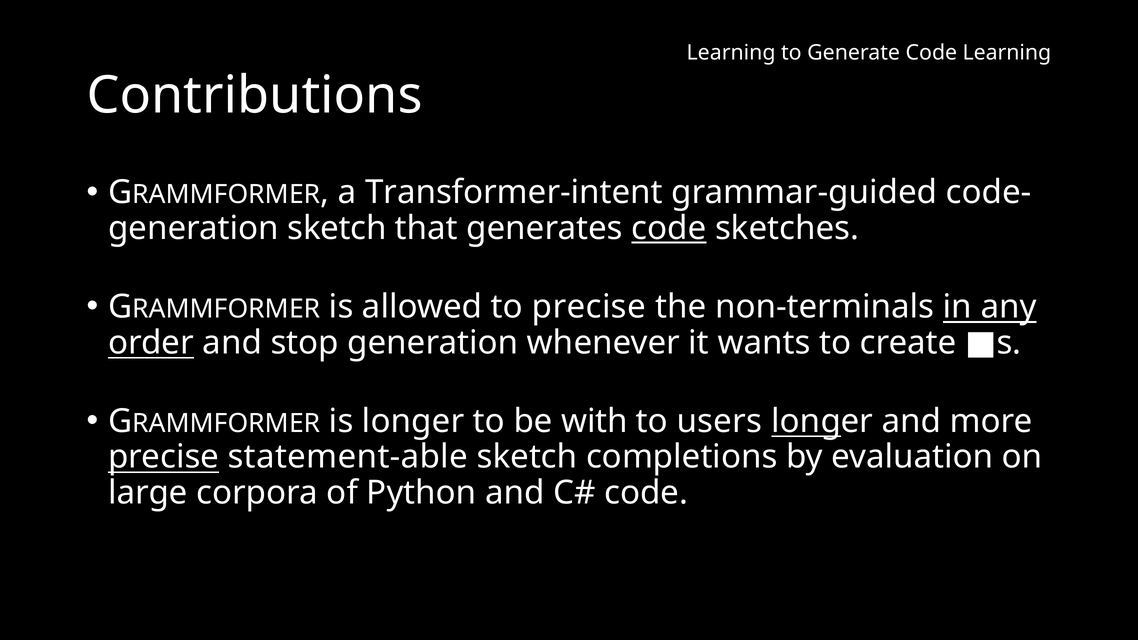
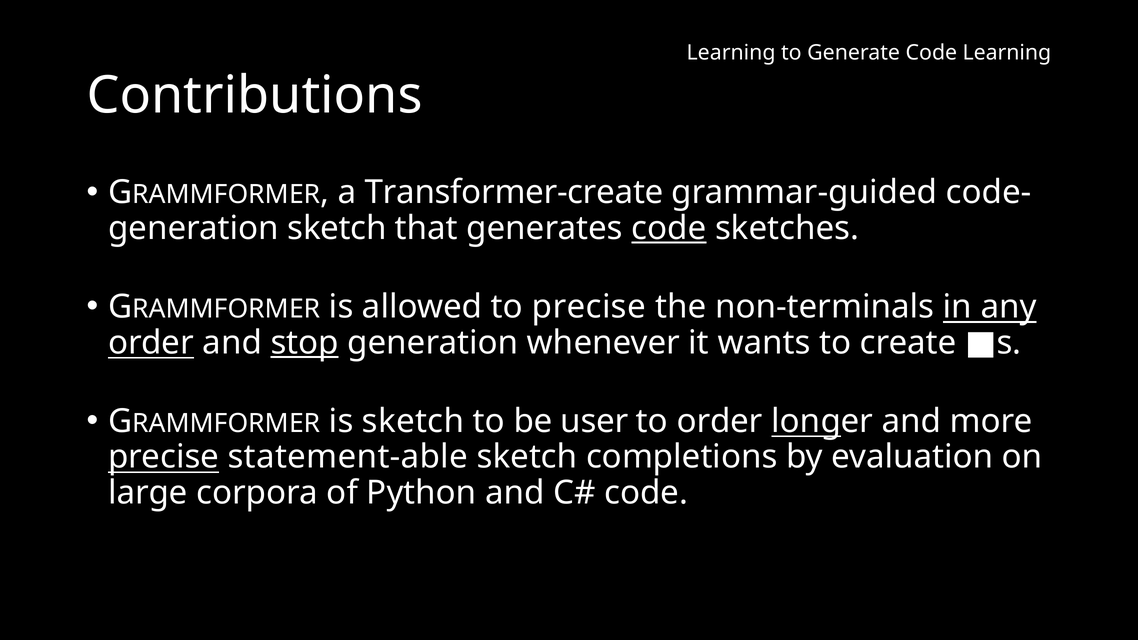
Transformer-intent: Transformer-intent -> Transformer-create (514, 192)
stop underline: none -> present (305, 343)
is longer: longer -> sketch (413, 421)
with: with -> user (594, 421)
to users: users -> order (720, 421)
